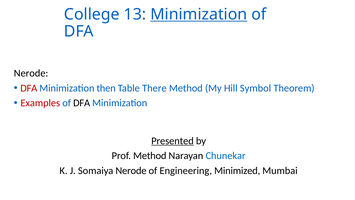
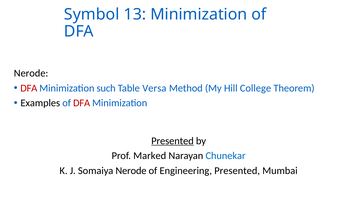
College: College -> Symbol (92, 14)
Minimization underline: present -> none (199, 14)
then: then -> such (106, 88)
There: There -> Versa (154, 88)
Symbol: Symbol -> College (256, 88)
Examples colour: red -> black (40, 103)
DFA colour: black -> red (82, 103)
Prof Method: Method -> Marked (150, 155)
Engineering Minimized: Minimized -> Presented (237, 170)
